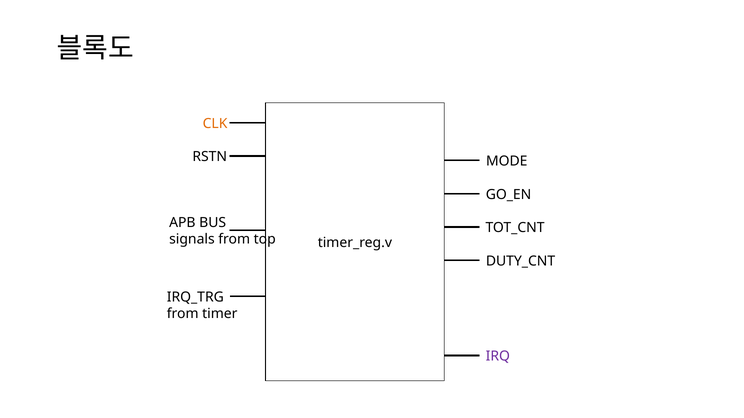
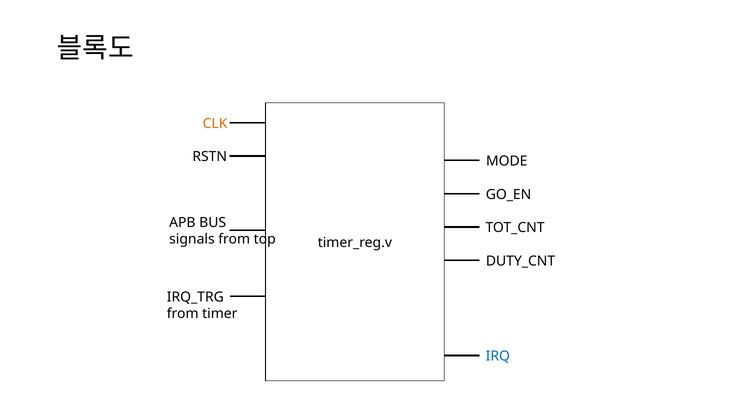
IRQ colour: purple -> blue (498, 357)
